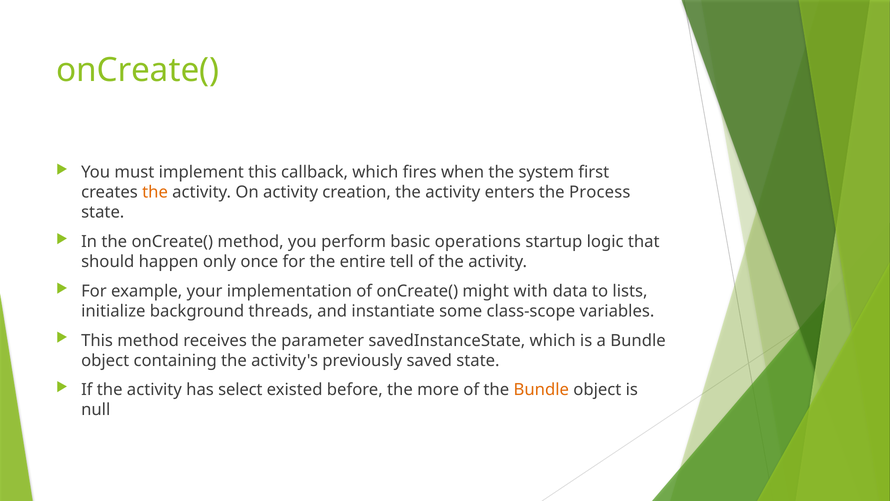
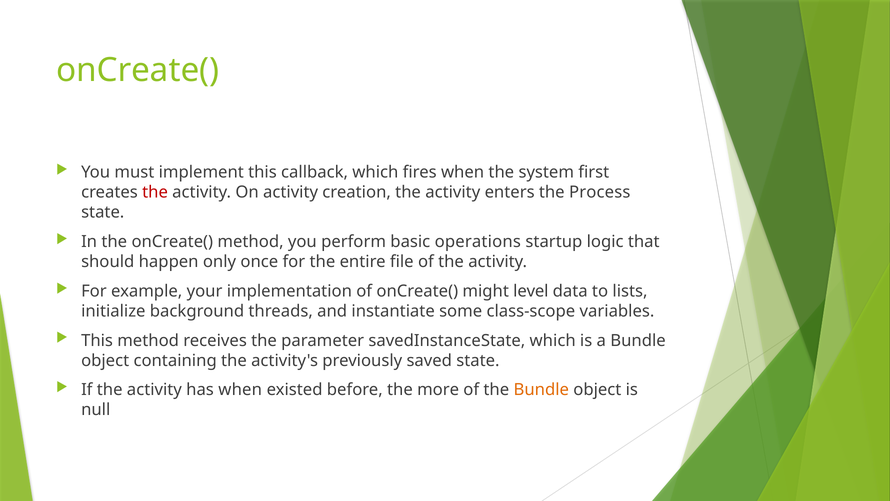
the colour: orange -> red (155, 192)
tell: tell -> file (402, 262)
with: with -> level (531, 291)
has select: select -> when (240, 390)
